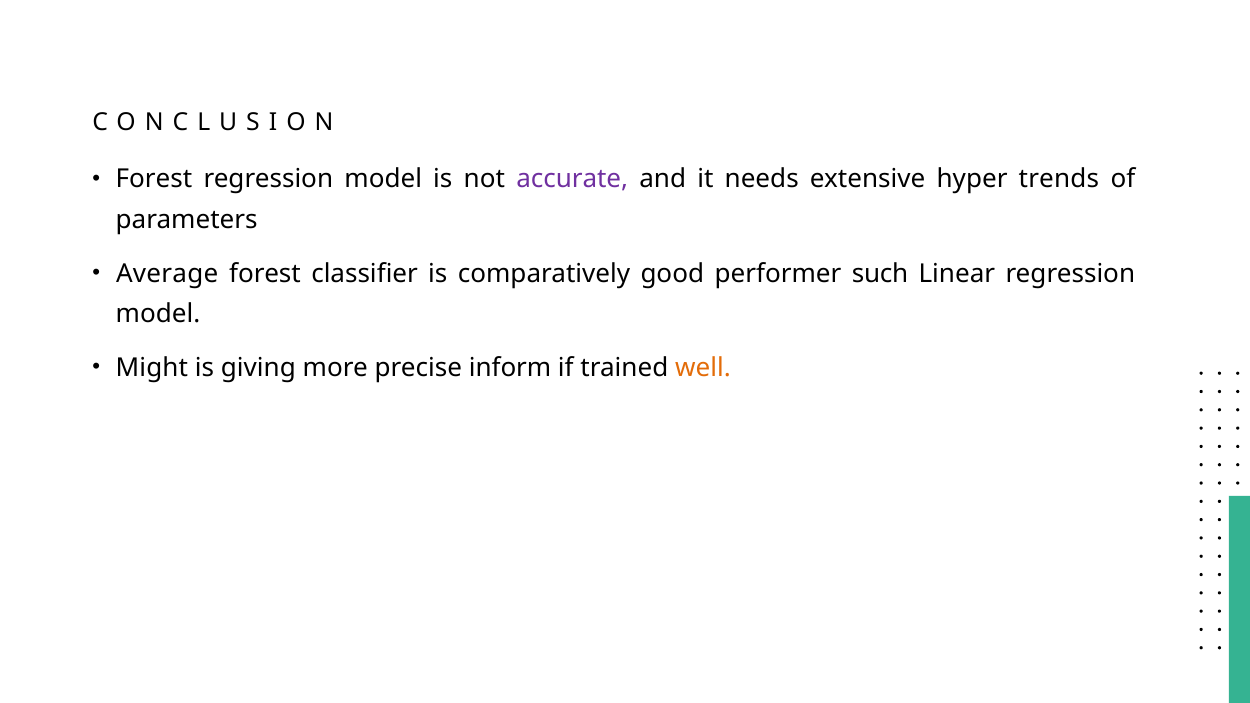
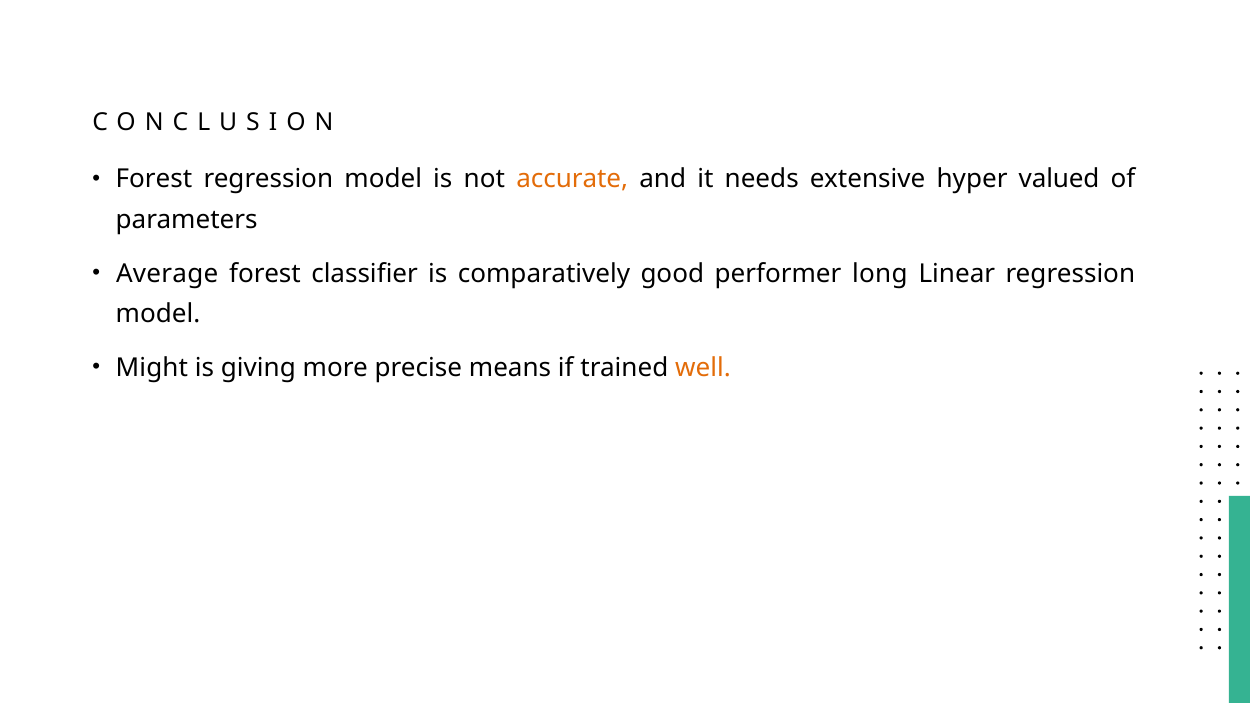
accurate colour: purple -> orange (572, 179)
trends: trends -> valued (1059, 179)
such: such -> long (880, 274)
inform: inform -> means (510, 368)
